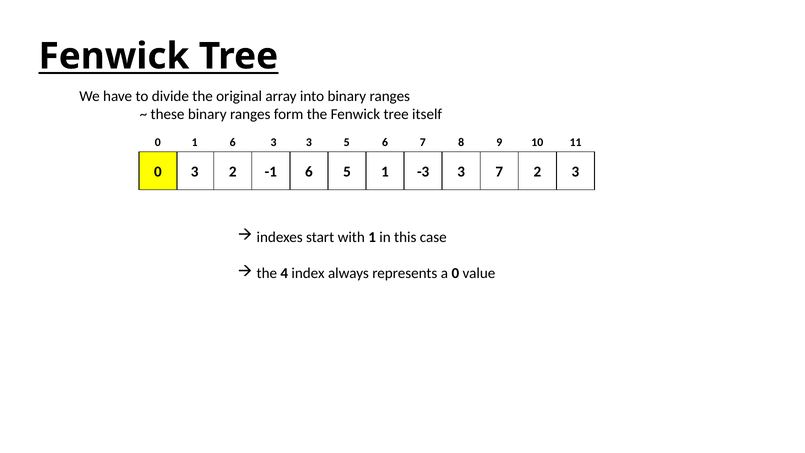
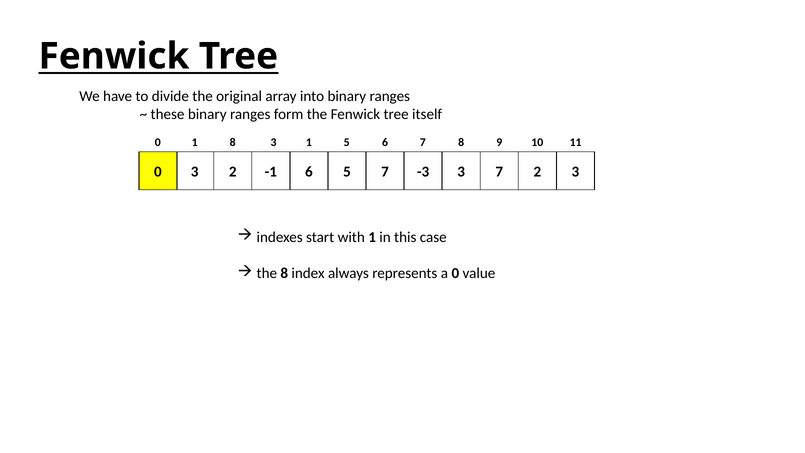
1 6: 6 -> 8 (233, 142)
3: 3 -> 1 (309, 142)
5 1: 1 -> 7 (385, 172)
the 4: 4 -> 8 (284, 273)
